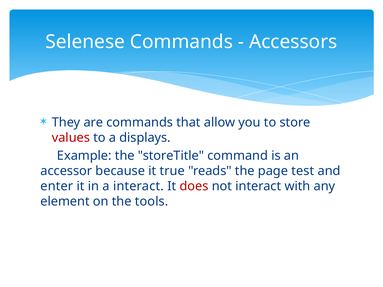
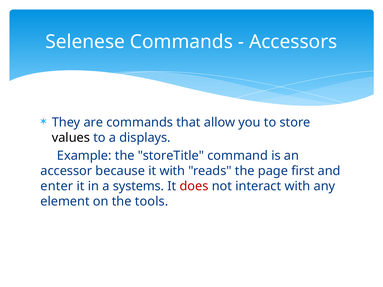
values colour: red -> black (71, 138)
it true: true -> with (172, 171)
test: test -> first (303, 171)
a interact: interact -> systems (139, 186)
